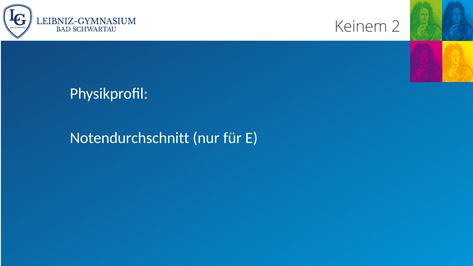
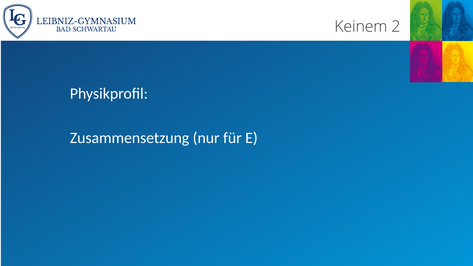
Notendurchschnitt: Notendurchschnitt -> Zusammensetzung (130, 138)
